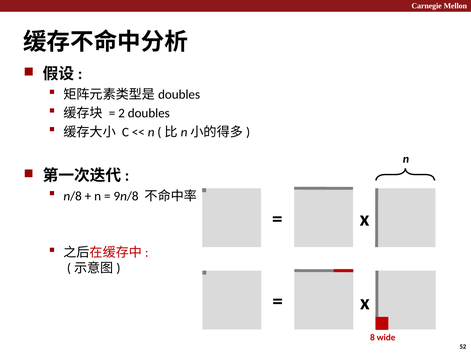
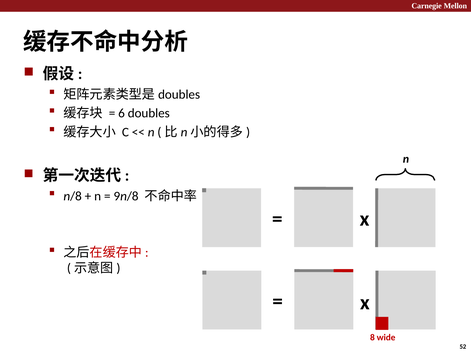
2: 2 -> 6 (122, 113)
